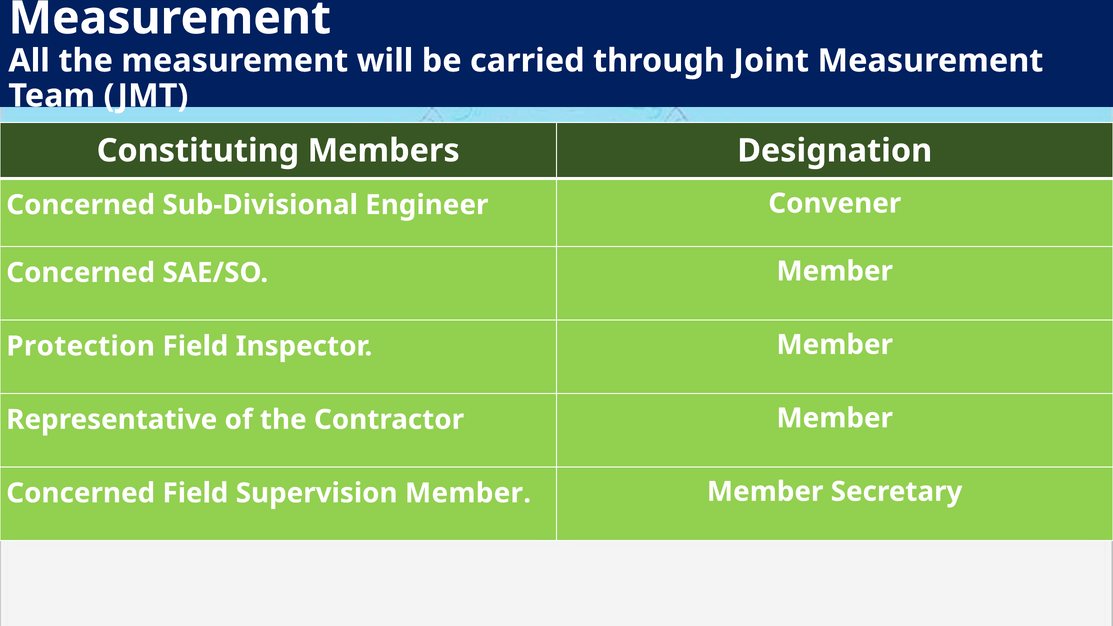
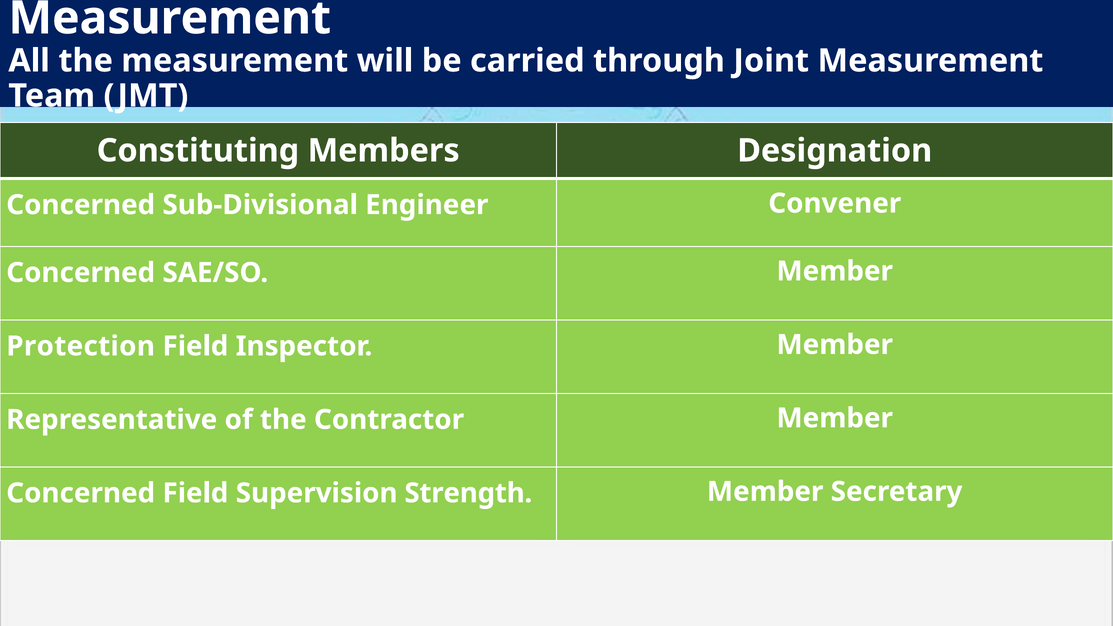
Supervision Member: Member -> Strength (468, 493)
